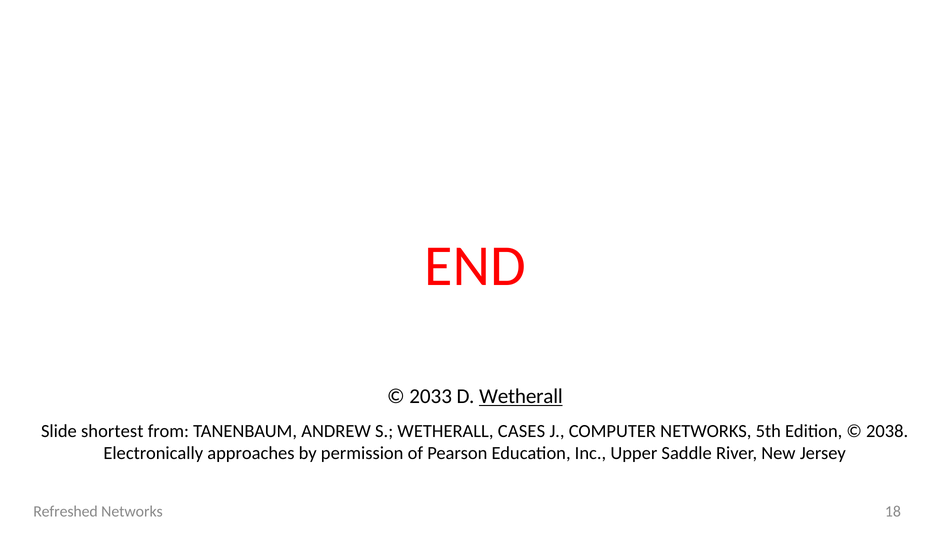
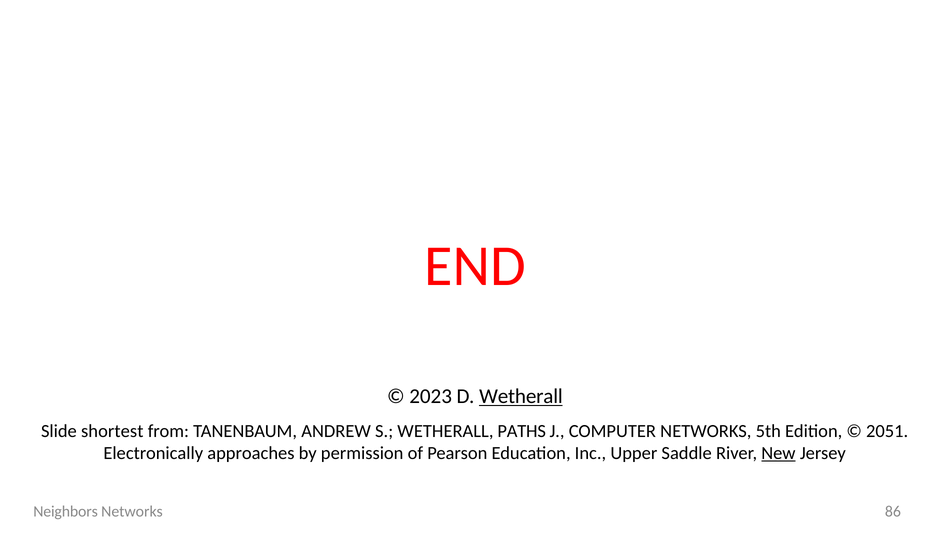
2033: 2033 -> 2023 (431, 397)
CASES: CASES -> PATHS (522, 431)
2038: 2038 -> 2051 (887, 431)
New underline: none -> present (778, 453)
Refreshed: Refreshed -> Neighbors (66, 512)
18: 18 -> 86 (893, 512)
